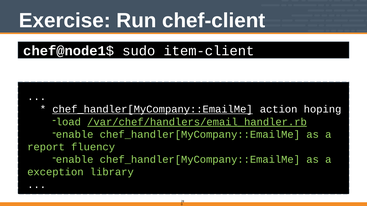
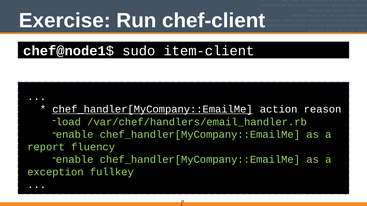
hoping: hoping -> reason (323, 109)
/var/chef/handlers/email_handler.rb underline: present -> none (197, 122)
library: library -> fullkey (112, 172)
